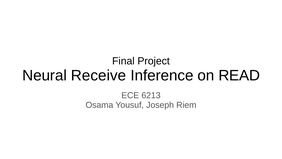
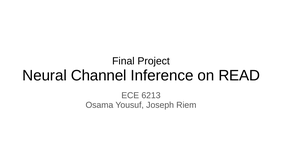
Receive: Receive -> Channel (99, 75)
